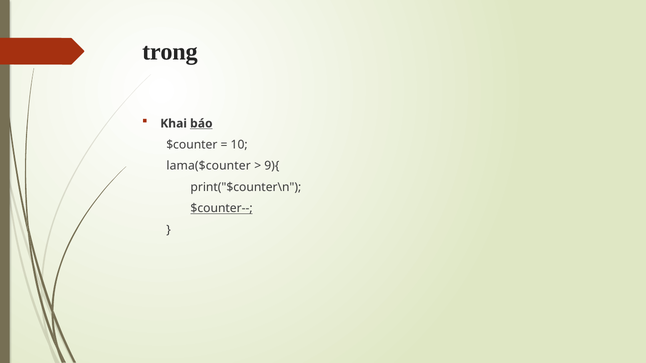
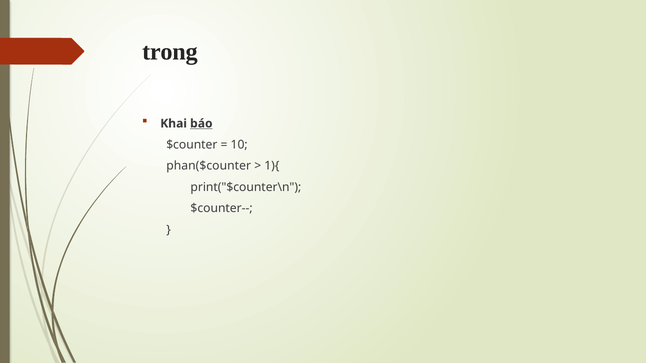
lama($counter: lama($counter -> phan($counter (209, 166)
9){: 9){ -> 1){ (272, 166)
$counter-- underline: present -> none (222, 209)
